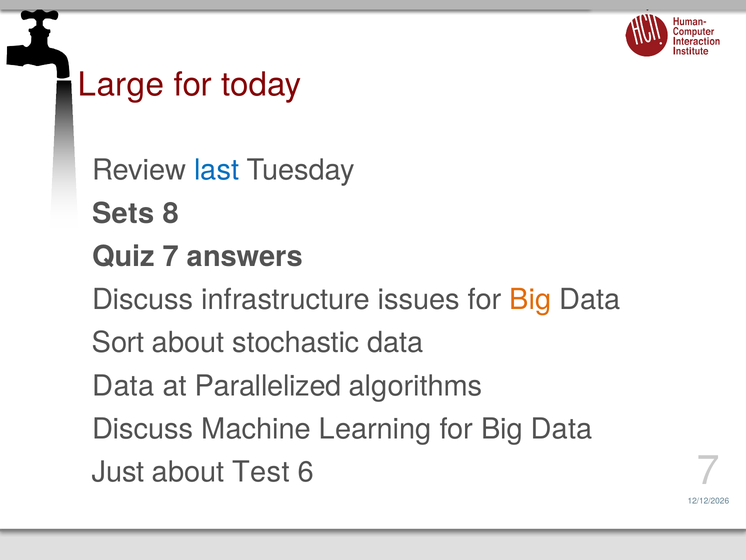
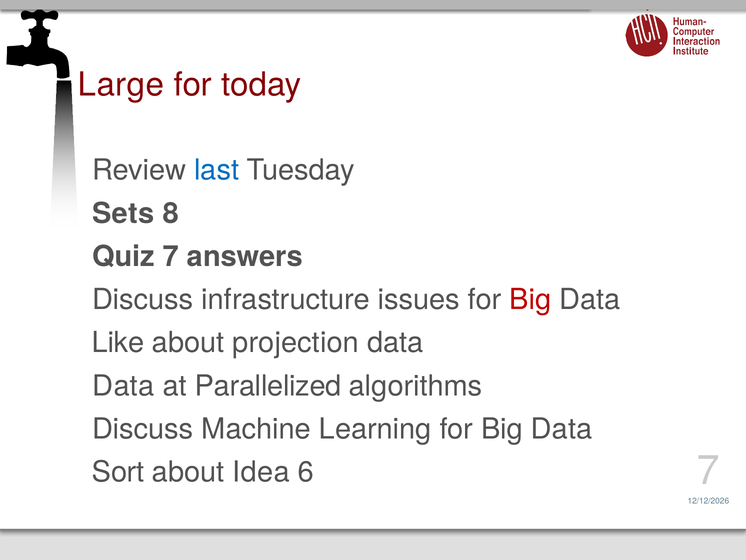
Big colour: orange -> red (530, 299)
Sort: Sort -> Like (118, 343)
stochastic: stochastic -> projection (296, 343)
Just: Just -> Sort (118, 472)
Test: Test -> Idea (261, 472)
